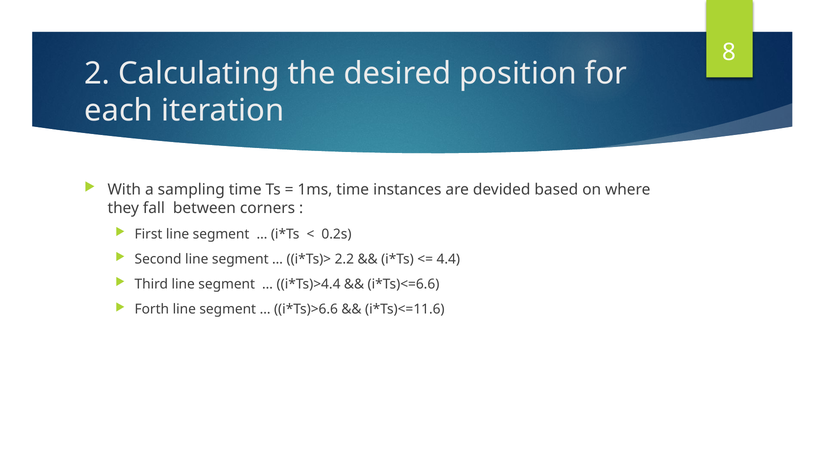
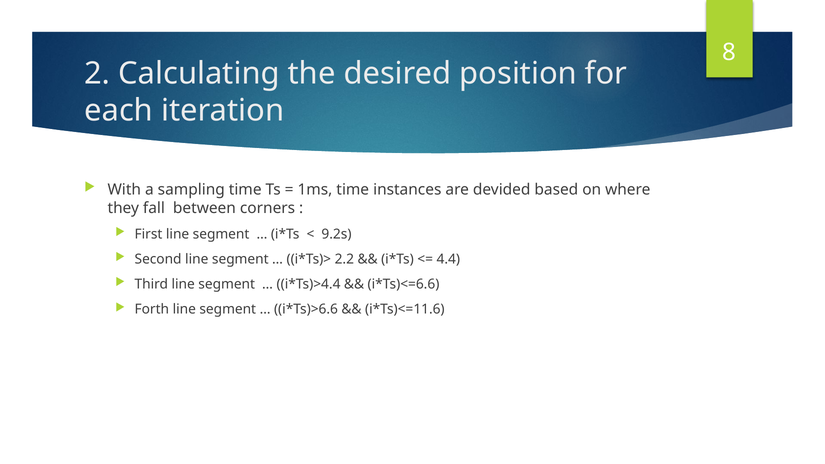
0.2s: 0.2s -> 9.2s (337, 234)
